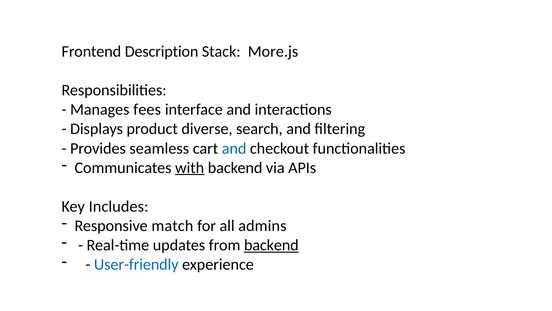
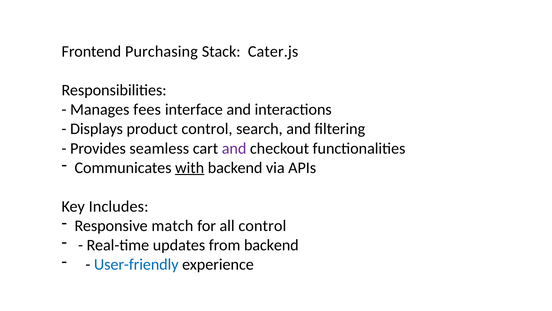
Description: Description -> Purchasing (161, 51)
More.js: More.js -> Cater.js (273, 51)
product diverse: diverse -> control (207, 129)
and colour: blue -> purple (234, 148)
all admins: admins -> control (262, 225)
backend underline: present -> none (271, 245)
